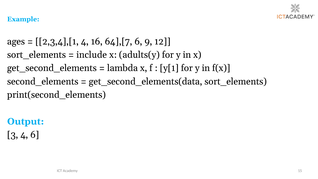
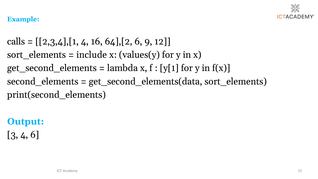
ages: ages -> calls (16, 42)
64],[7: 64],[7 -> 64],[2 (119, 42)
adults(y: adults(y -> values(y (139, 55)
